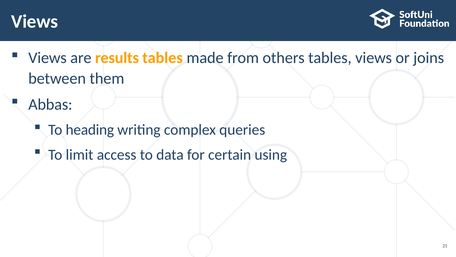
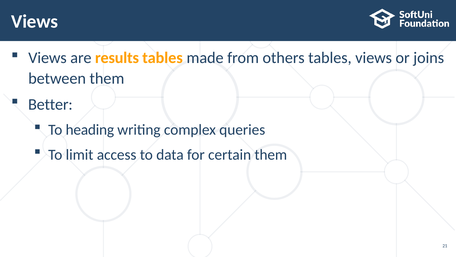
Abbas: Abbas -> Better (50, 104)
certain using: using -> them (271, 154)
